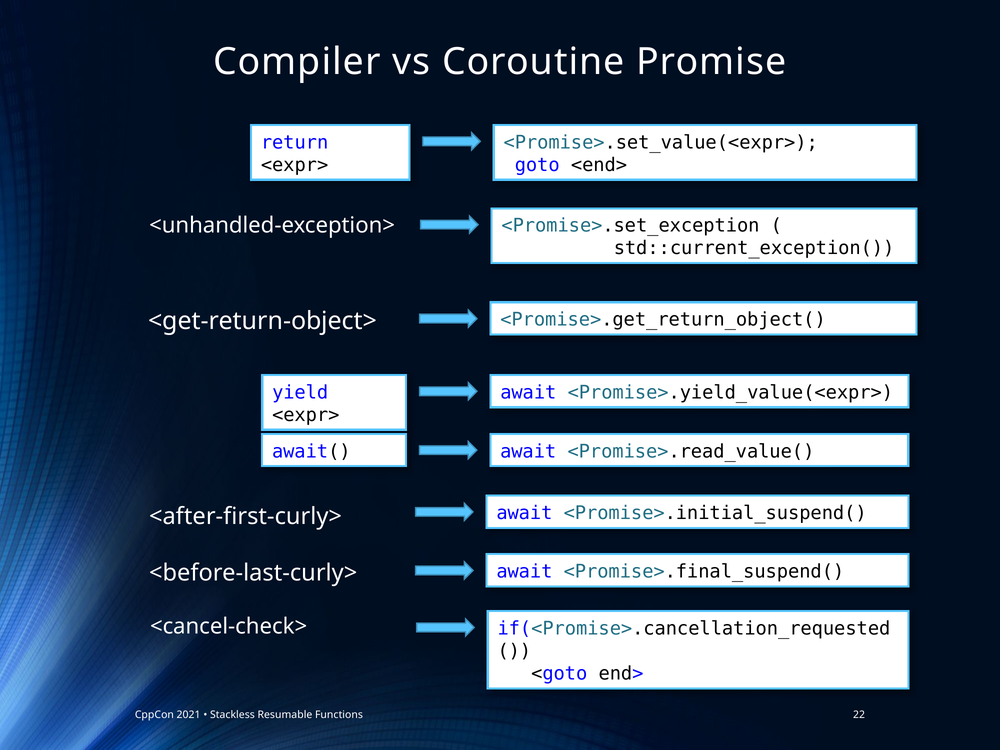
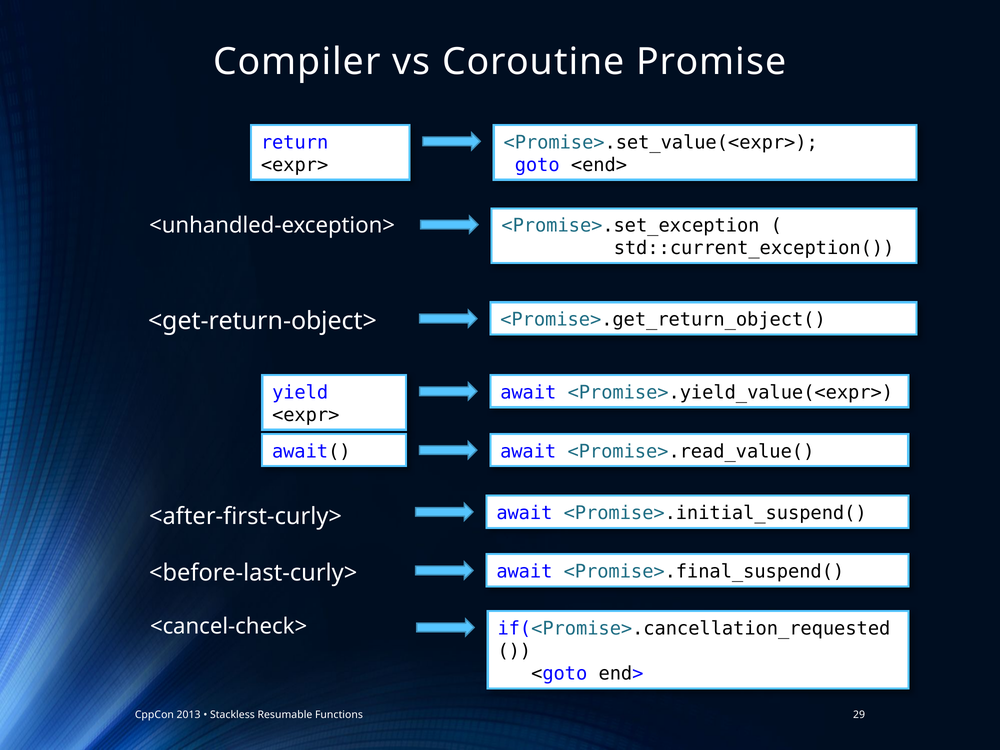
2021: 2021 -> 2013 (189, 715)
22: 22 -> 29 (859, 715)
